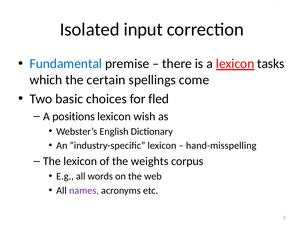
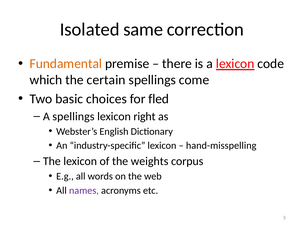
input: input -> same (143, 29)
Fundamental colour: blue -> orange (66, 64)
tasks: tasks -> code (271, 64)
A positions: positions -> spellings (73, 116)
wish: wish -> right (144, 116)
